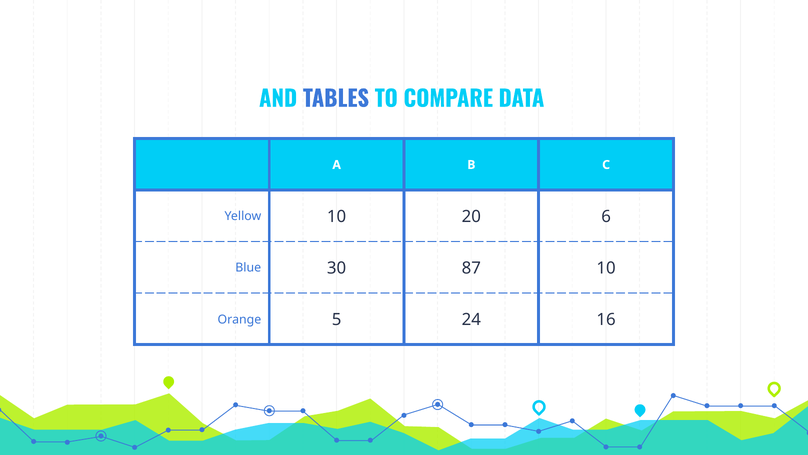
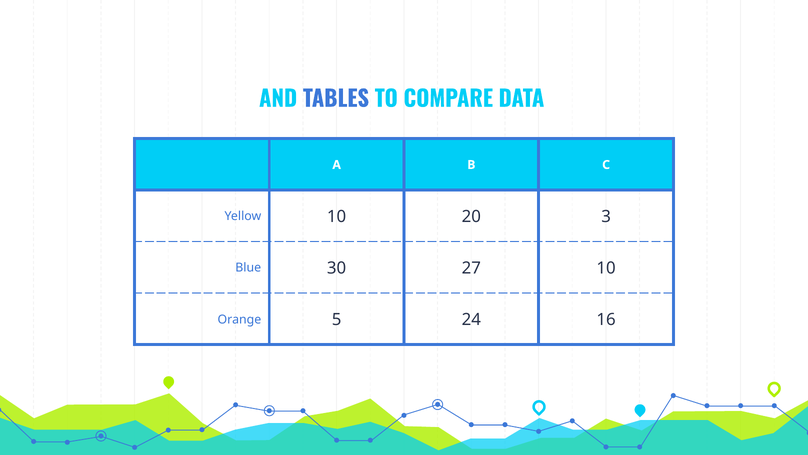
6: 6 -> 3 (606, 216)
87: 87 -> 27 (471, 268)
